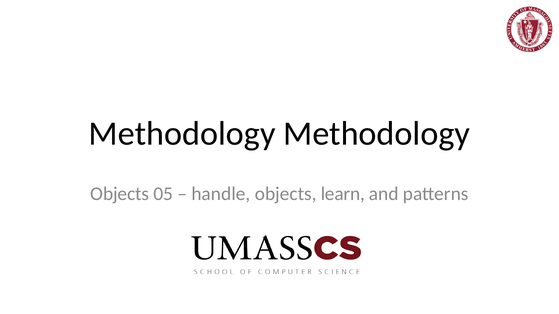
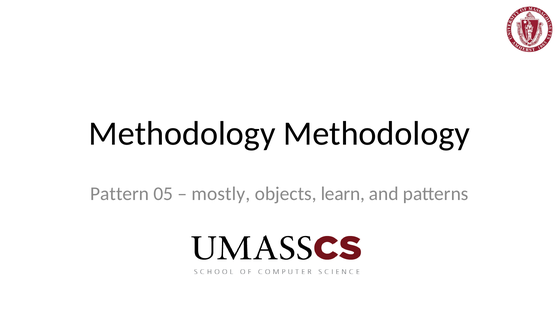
Objects: Objects -> Pattern (120, 194)
handle: handle -> mostly (221, 194)
